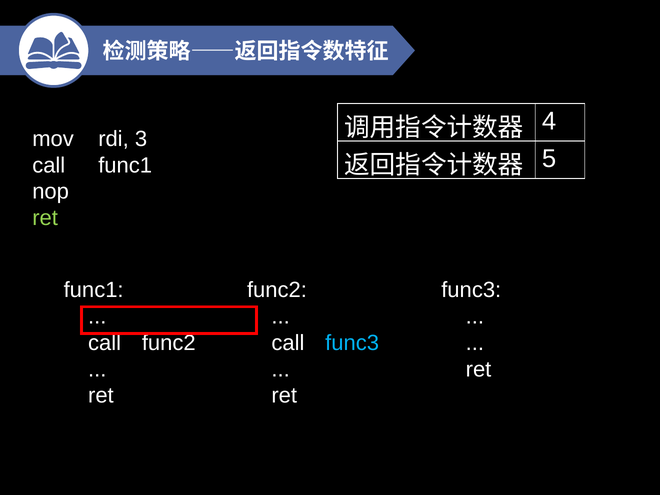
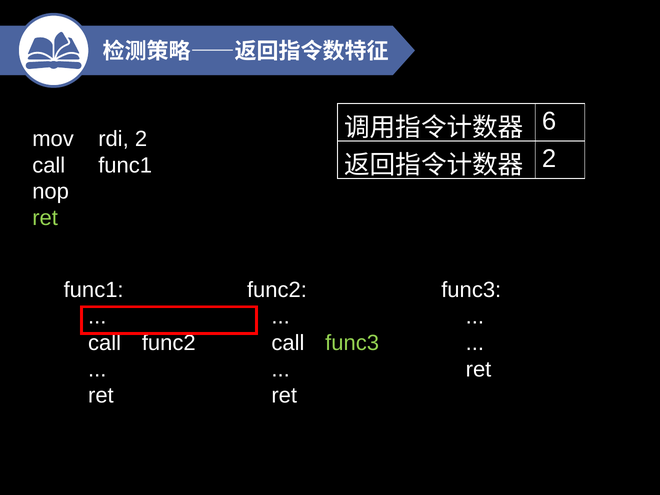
4: 4 -> 6 (549, 122)
rdi 3: 3 -> 2 (141, 139)
5: 5 -> 2 (549, 159)
func3 colour: light blue -> light green (352, 343)
